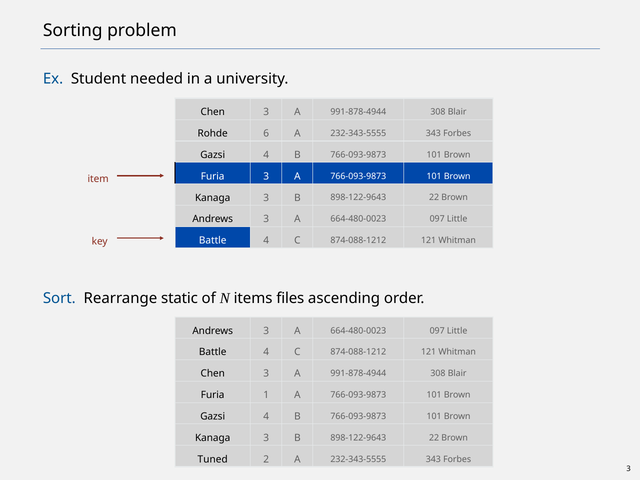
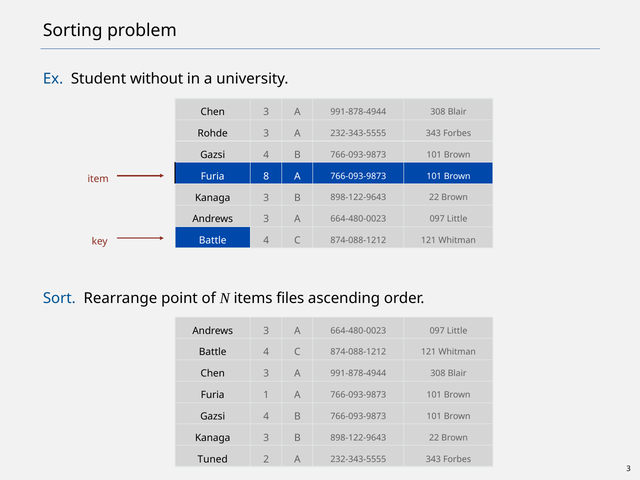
needed: needed -> without (157, 79)
Rohde 6: 6 -> 3 (266, 133)
Furia 3: 3 -> 8 (266, 176)
static: static -> point (179, 298)
